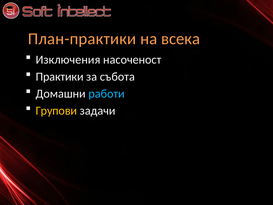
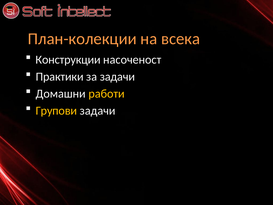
План-практики: План-практики -> План-колекции (82, 39)
Изключения: Изключения -> Конструкции (68, 60)
за събота: събота -> задачи (117, 77)
работи colour: light blue -> yellow (107, 94)
